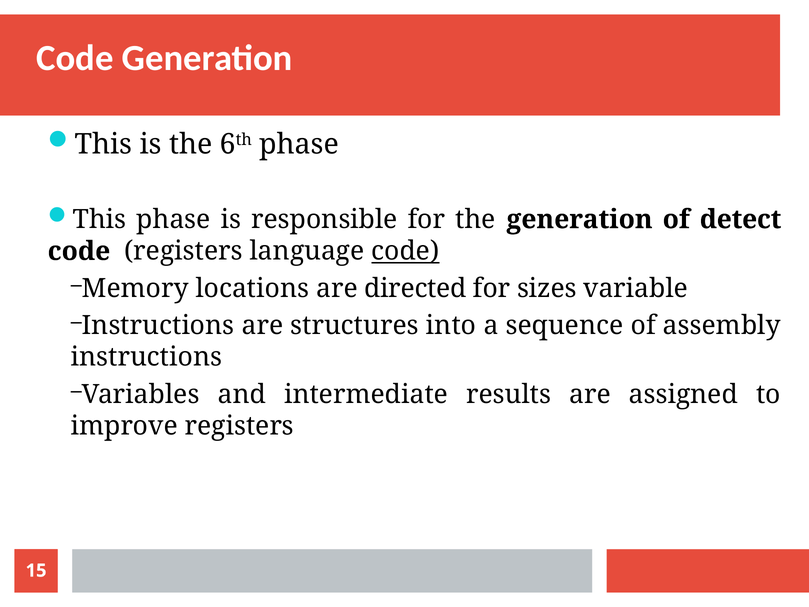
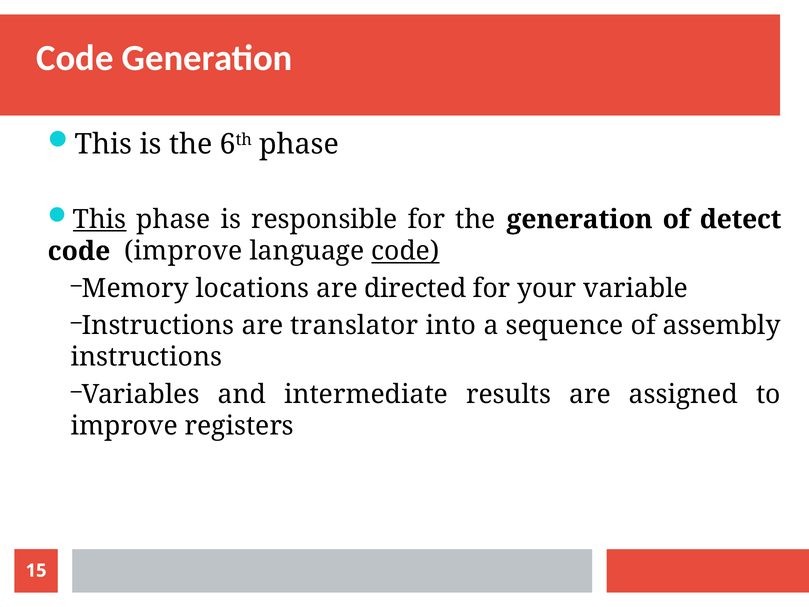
This underline: none -> present (100, 219)
code registers: registers -> improve (183, 251)
sizes: sizes -> your (547, 288)
structures: structures -> translator (354, 325)
